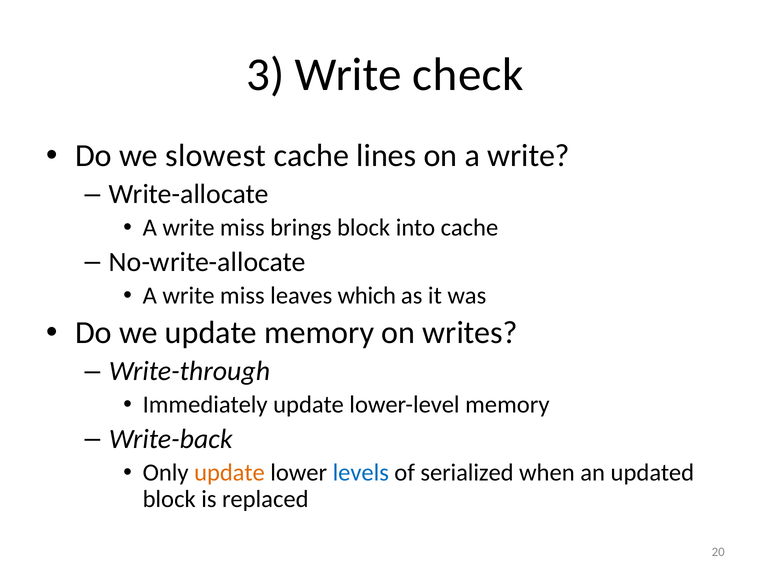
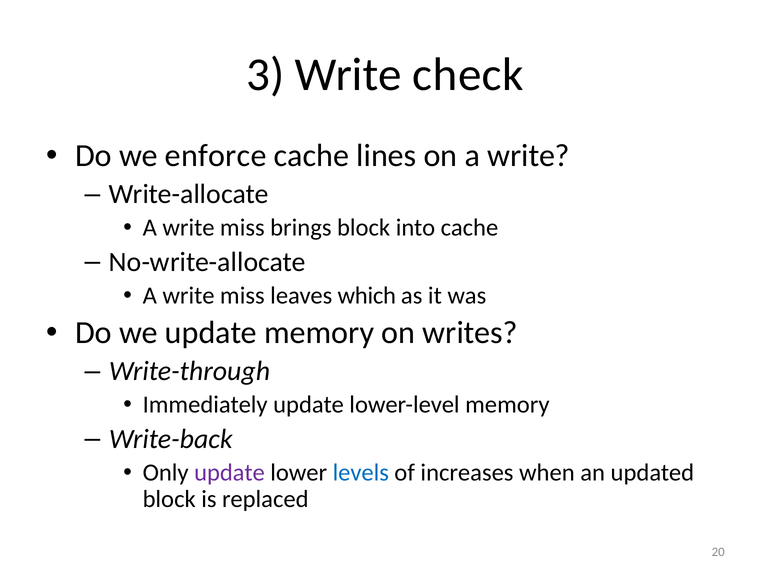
slowest: slowest -> enforce (216, 156)
update colour: orange -> purple (230, 473)
serialized: serialized -> increases (467, 473)
